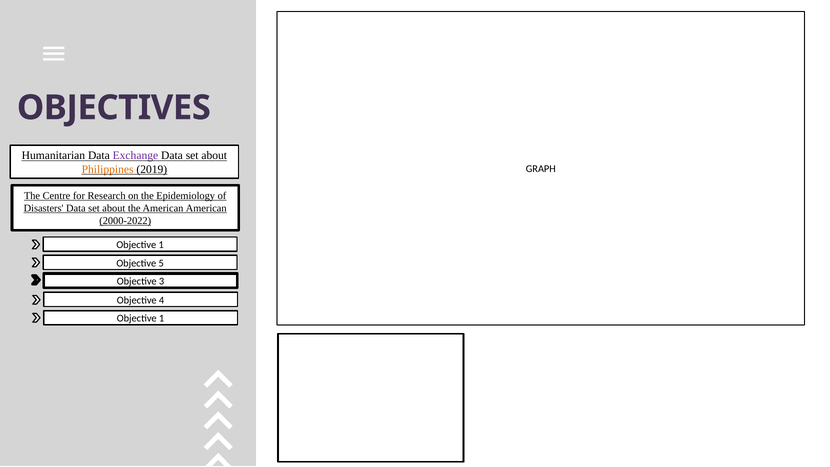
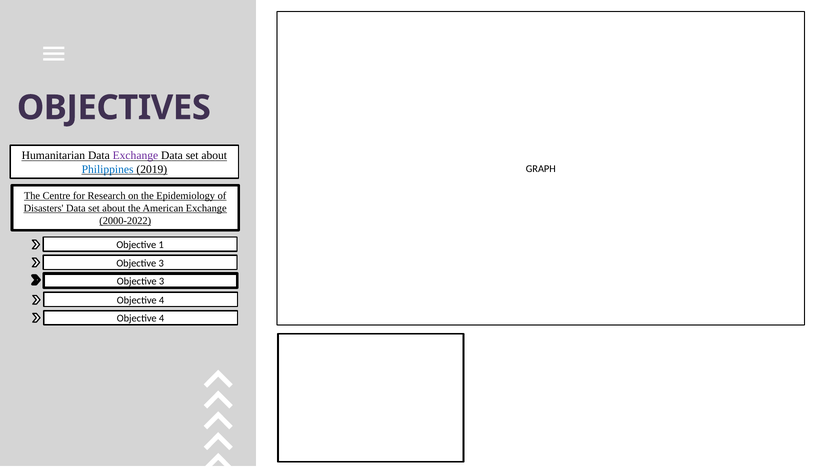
Philippines colour: orange -> blue (108, 169)
American American: American -> Exchange (206, 208)
5: 5 -> 3 (161, 263)
1: 1 -> 4 (162, 318)
